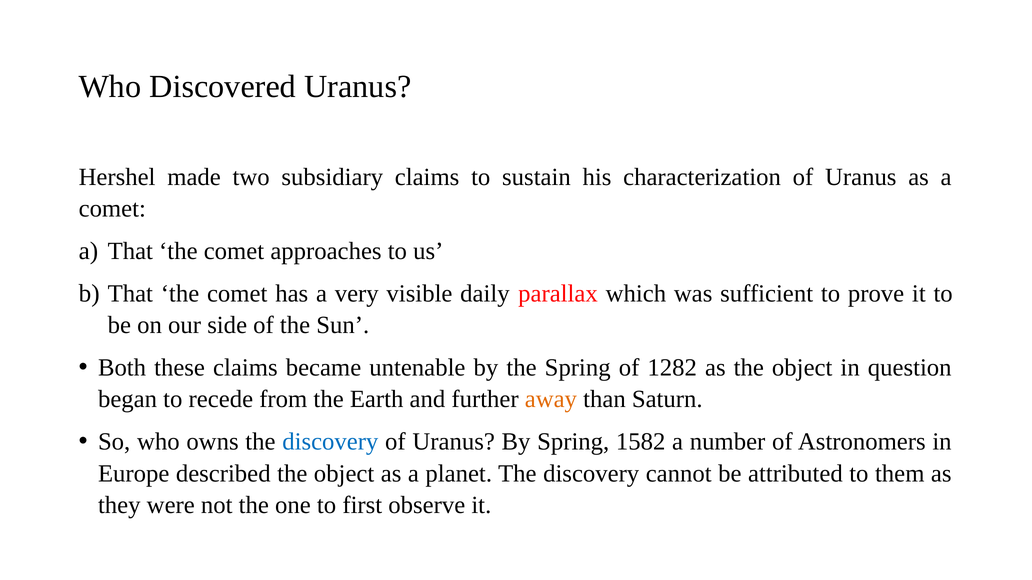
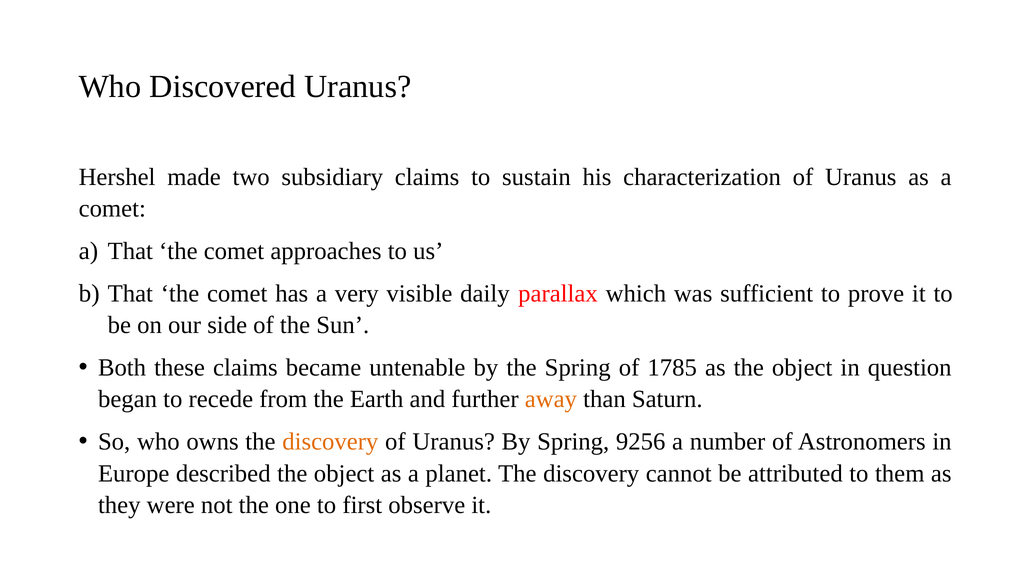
1282: 1282 -> 1785 (672, 368)
discovery colour: blue -> orange (330, 442)
1582: 1582 -> 9256 (641, 442)
